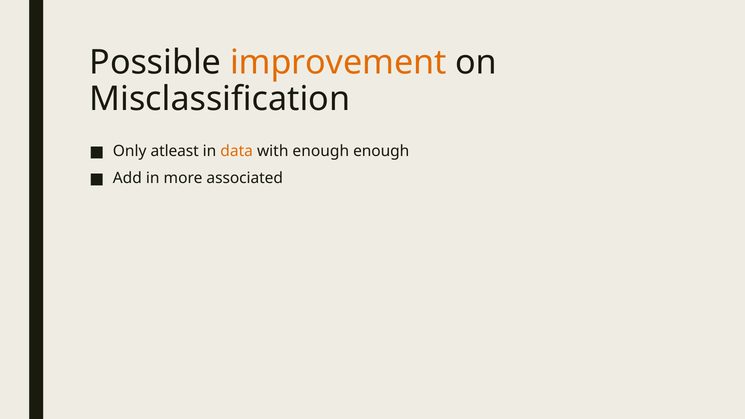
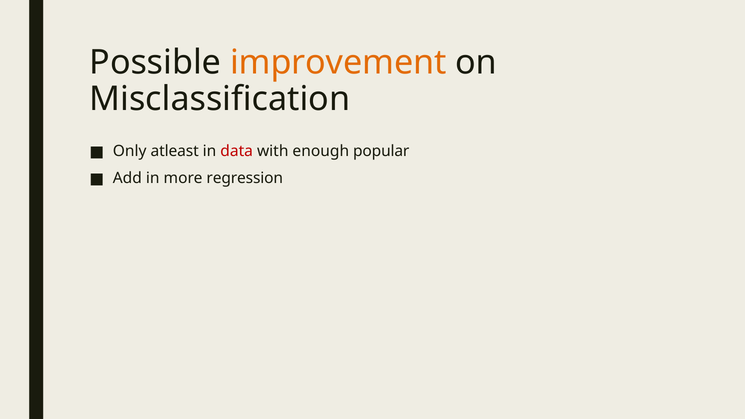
data colour: orange -> red (237, 151)
enough enough: enough -> popular (381, 151)
associated: associated -> regression (245, 178)
